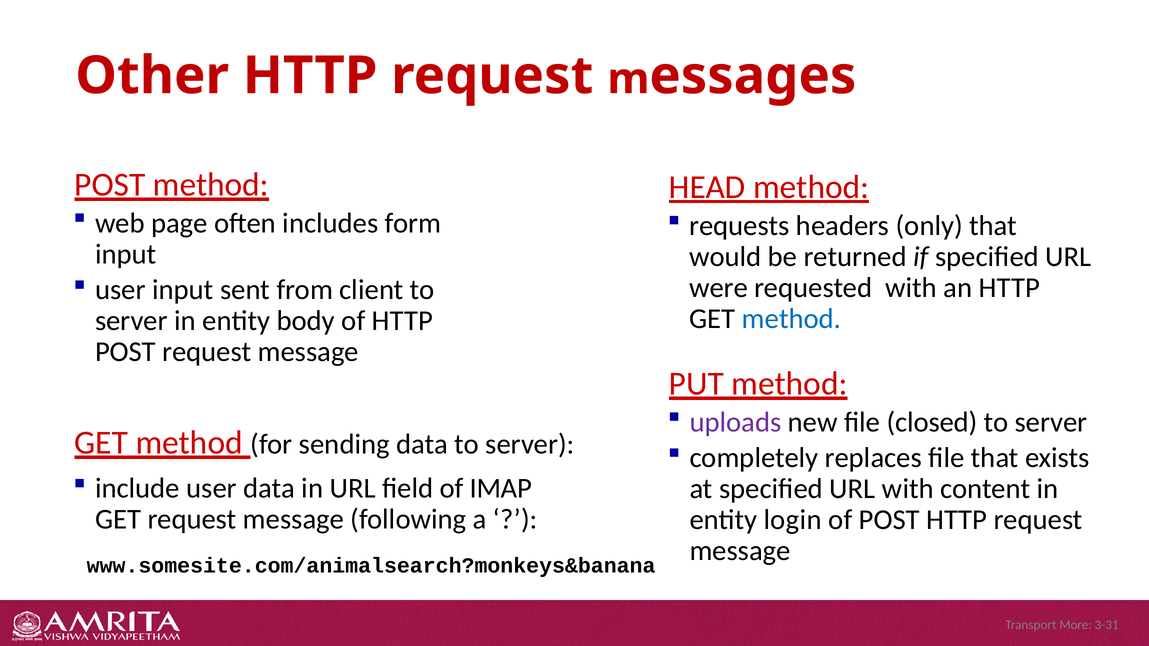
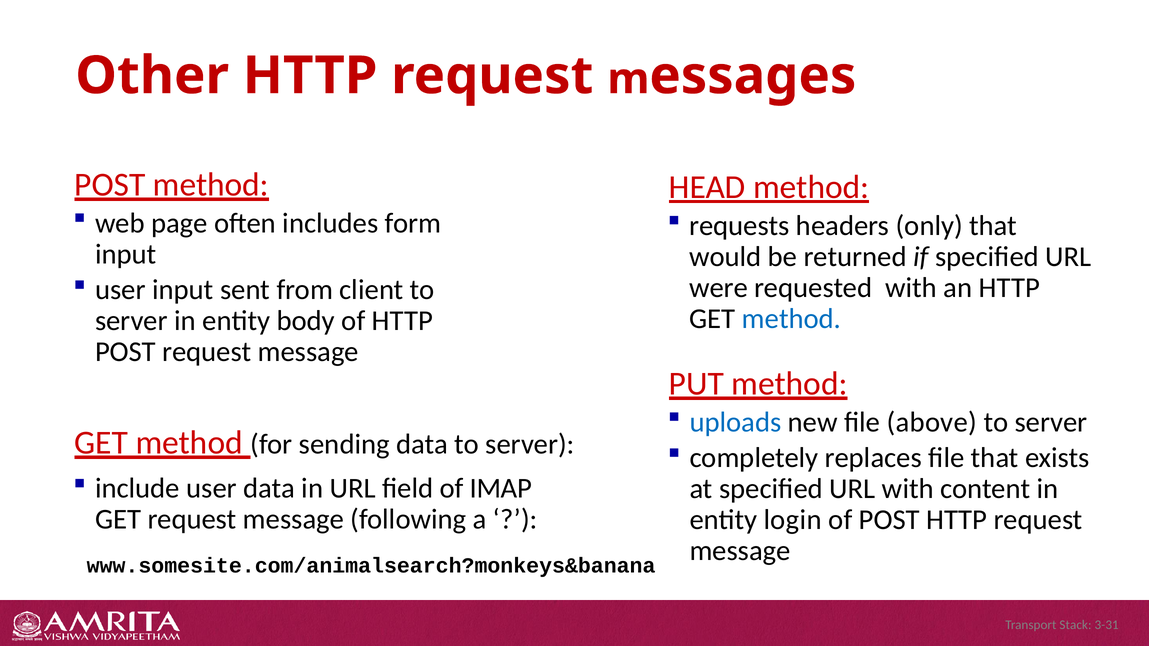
uploads colour: purple -> blue (735, 422)
closed: closed -> above (932, 422)
More: More -> Stack (1076, 625)
